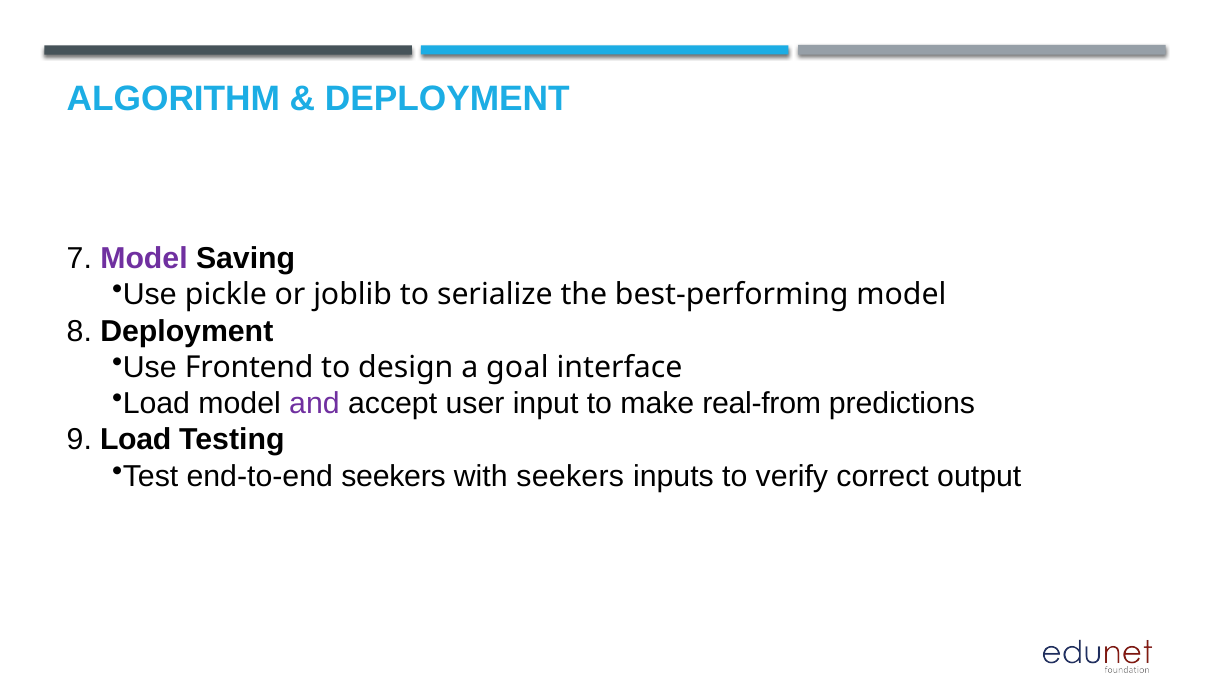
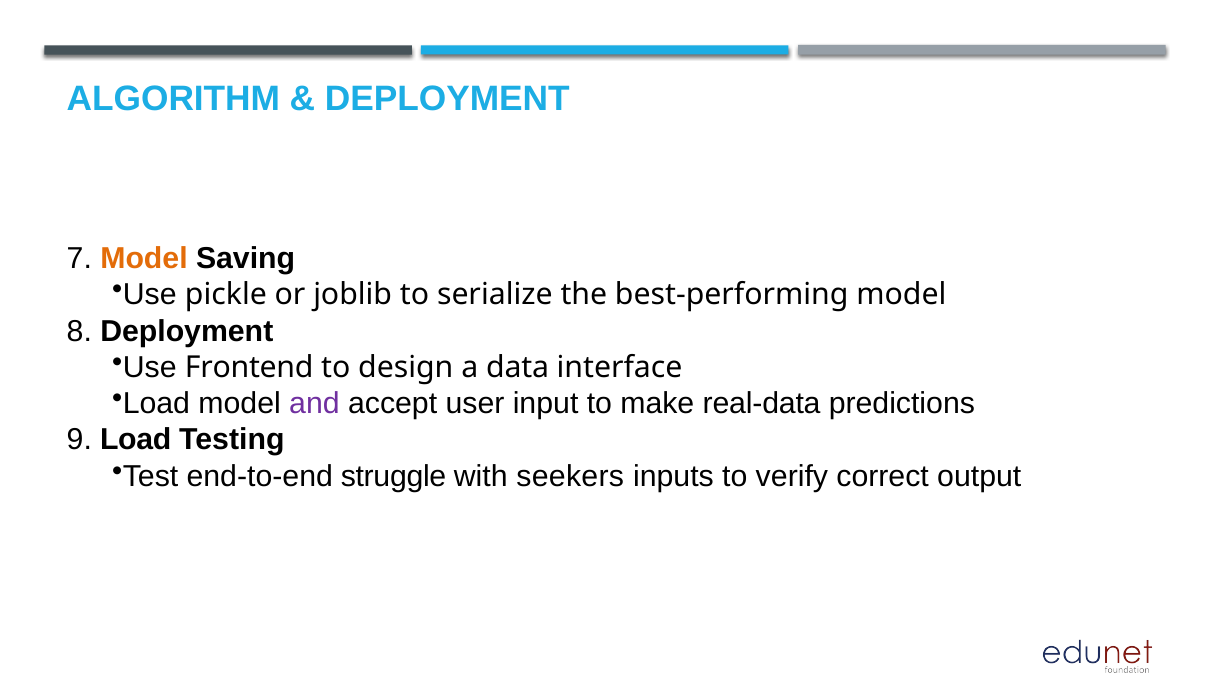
Model colour: purple -> orange (144, 259)
goal: goal -> data (518, 368)
real-from: real-from -> real-data (762, 404)
end-to-end seekers: seekers -> struggle (394, 477)
